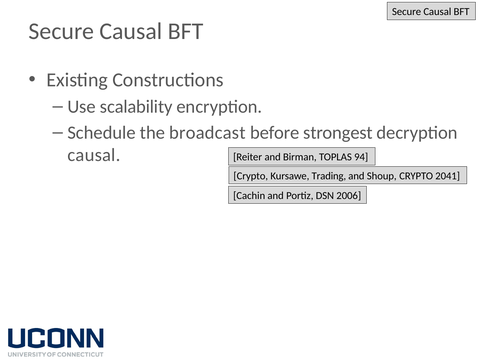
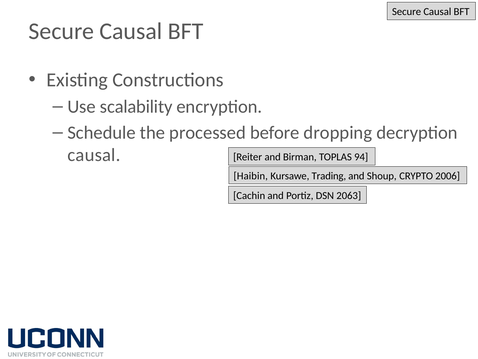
broadcast: broadcast -> processed (208, 133)
strongest: strongest -> dropping (338, 133)
Crypto: Crypto -> Haibin (251, 176)
2041: 2041 -> 2006 (448, 176)
2006: 2006 -> 2063 (349, 195)
